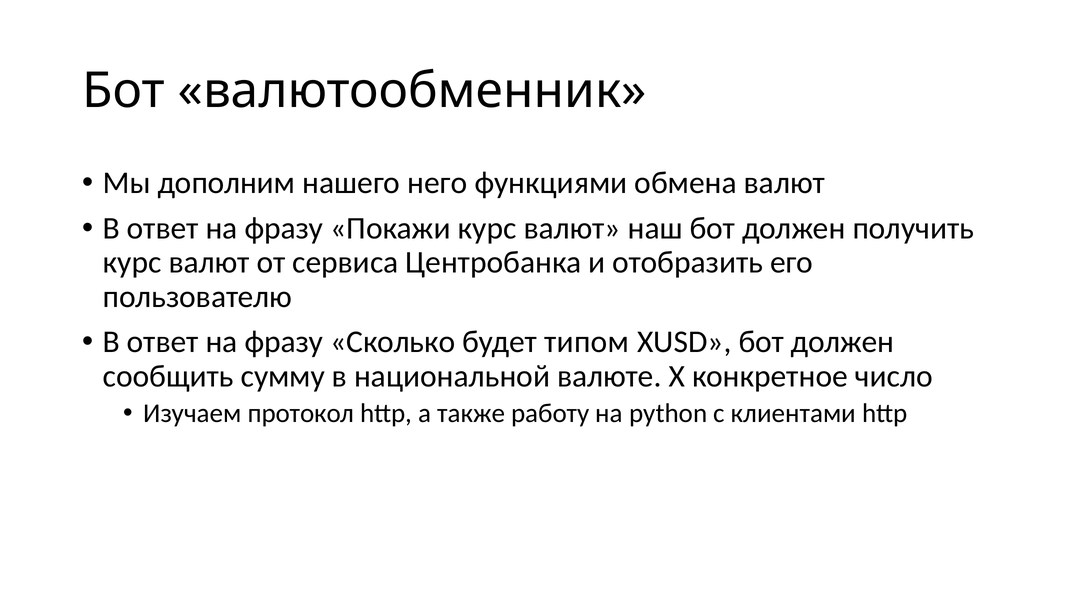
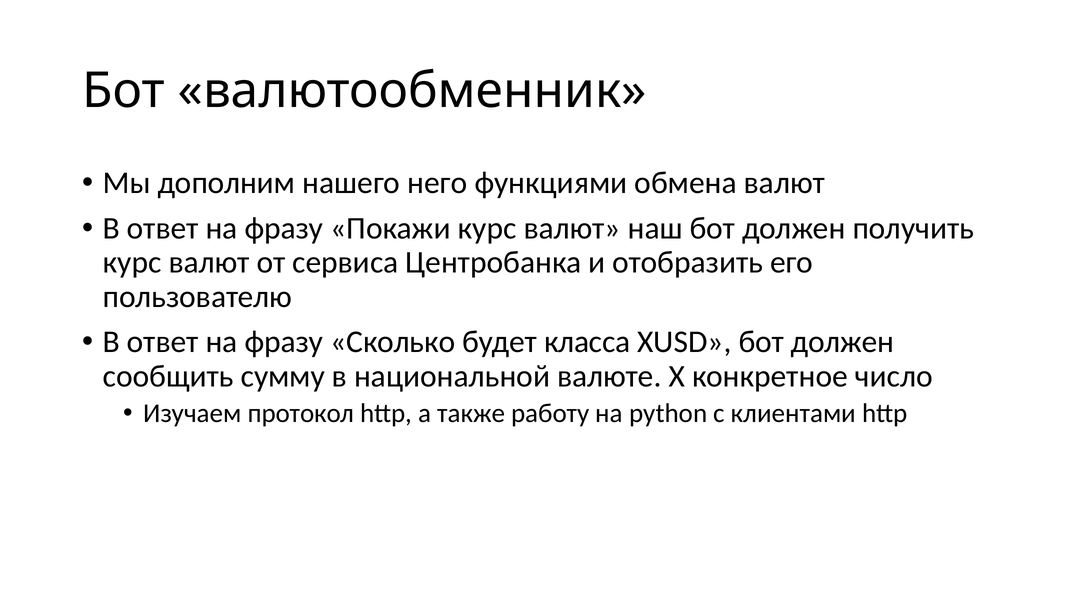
типом: типом -> класса (587, 342)
